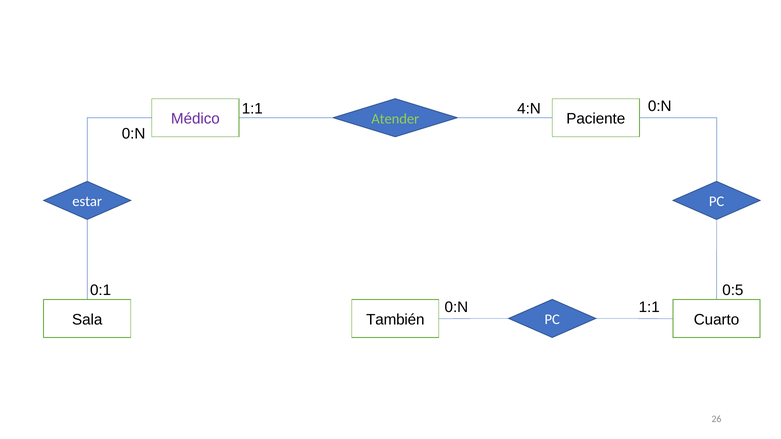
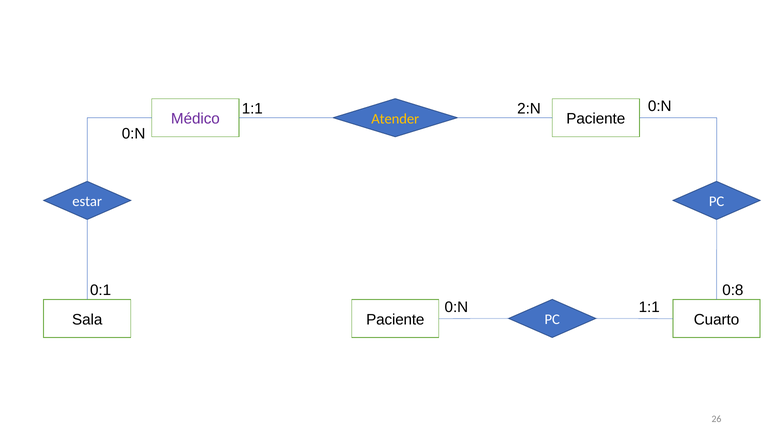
4:N: 4:N -> 2:N (529, 109)
Atender colour: light green -> yellow (395, 119)
0:5: 0:5 -> 0:8 (733, 291)
También: También -> Paciente (395, 320)
